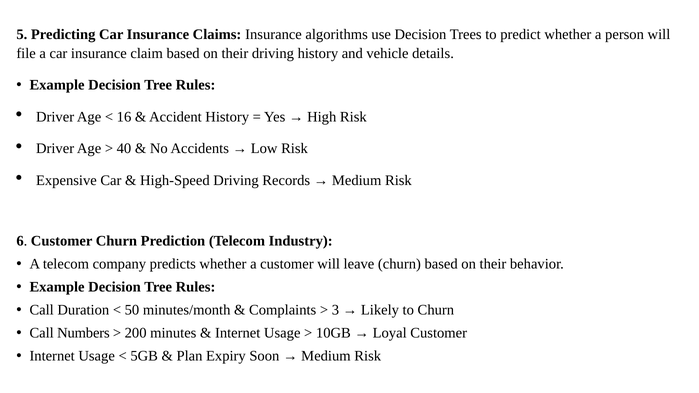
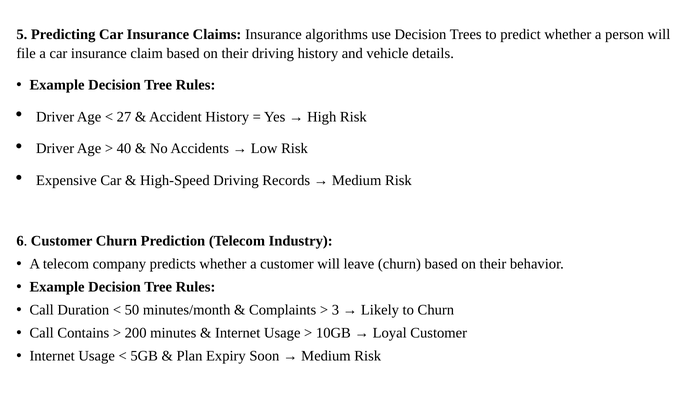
16: 16 -> 27 (124, 117)
Numbers: Numbers -> Contains (83, 333)
